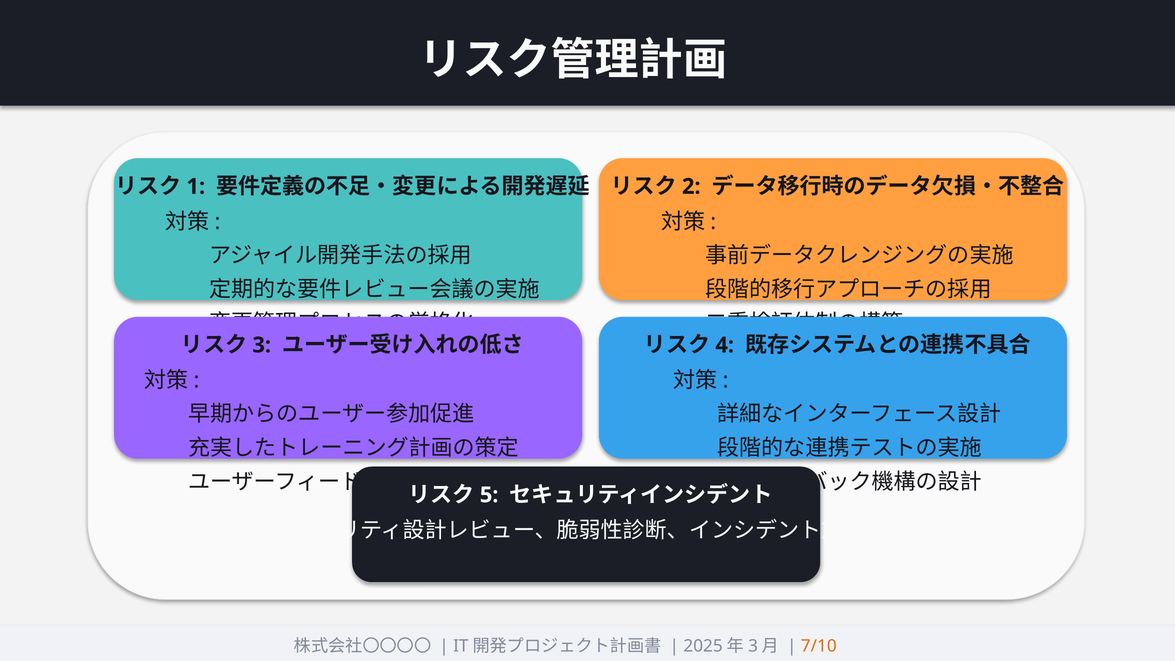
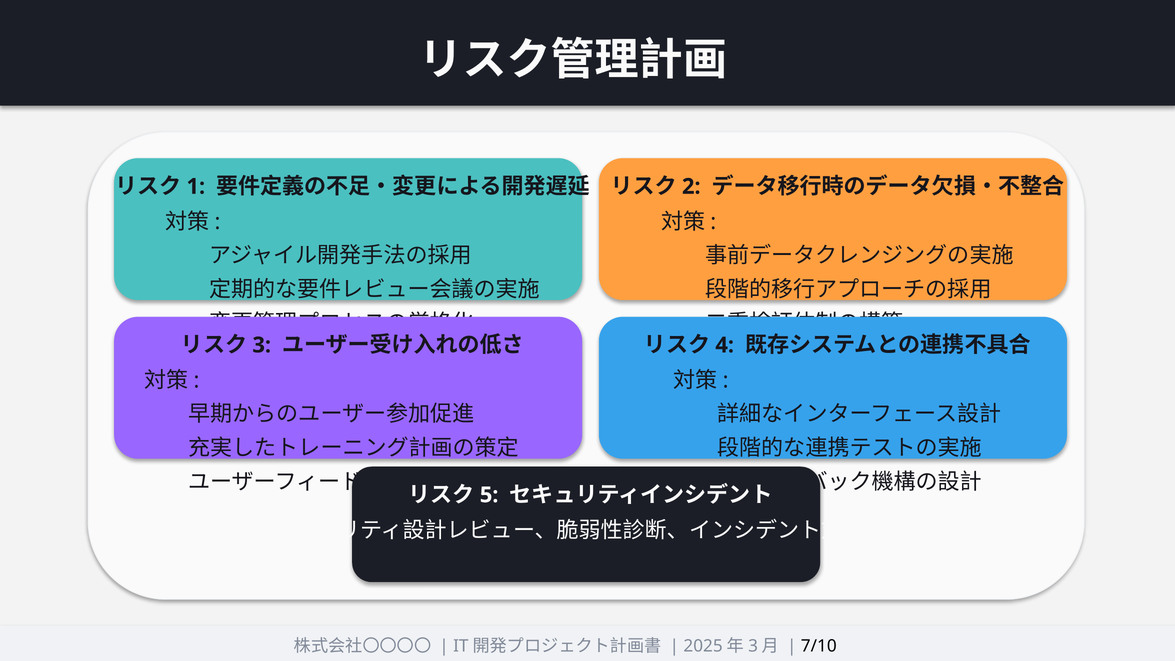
7/10 colour: orange -> black (819, 646)
